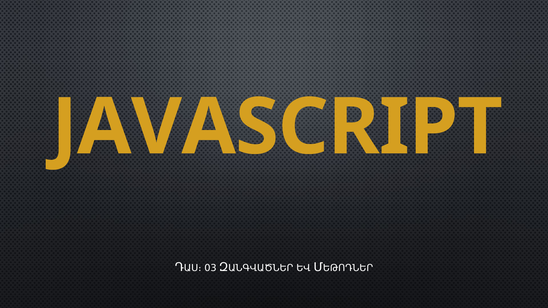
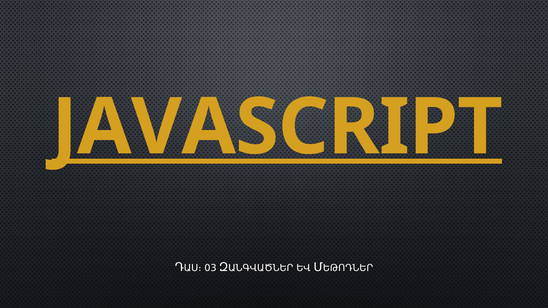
JAVASCRIPT underline: none -> present (277, 127)
